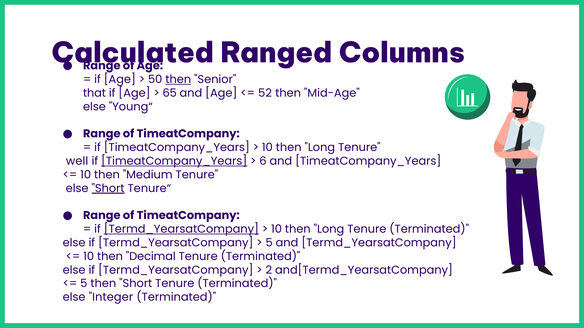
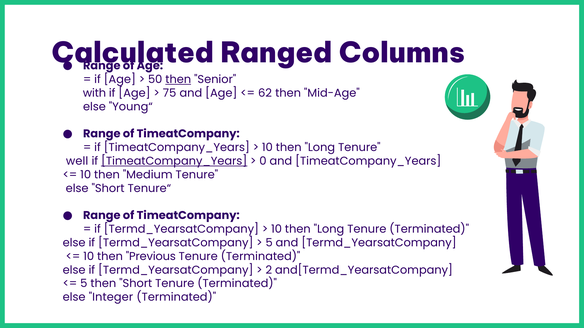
that: that -> with (94, 93)
65: 65 -> 75 (170, 93)
52: 52 -> 62 (265, 93)
6: 6 -> 0 (263, 161)
Short underline: present -> none (108, 189)
Termd_YearsatCompany underline: present -> none (181, 229)
Decimal: Decimal -> Previous (151, 257)
